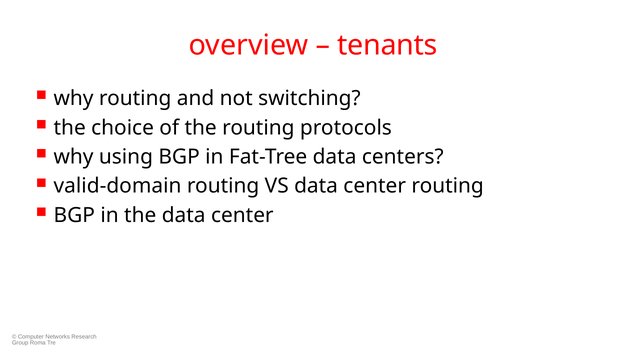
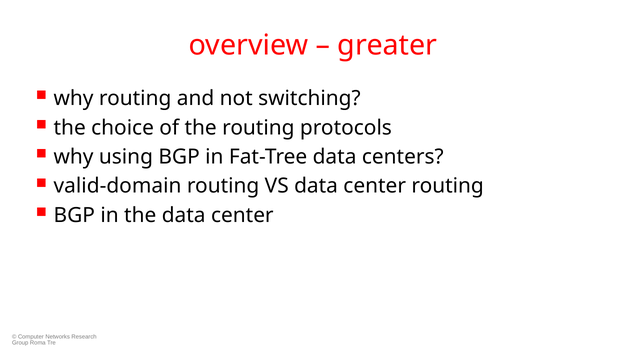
tenants: tenants -> greater (387, 45)
